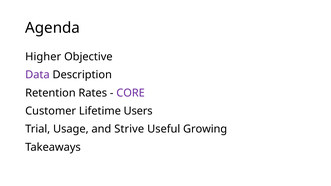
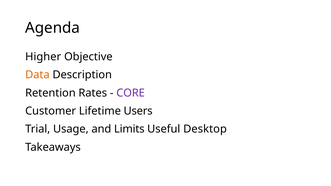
Data colour: purple -> orange (37, 75)
Strive: Strive -> Limits (129, 129)
Growing: Growing -> Desktop (205, 129)
